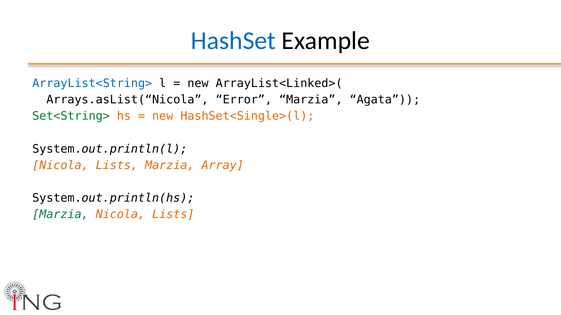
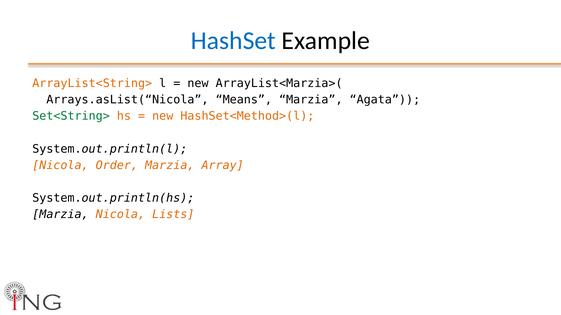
ArrayList<String> colour: blue -> orange (92, 84)
ArrayList<Linked>(: ArrayList<Linked>( -> ArrayList<Marzia>( (279, 84)
Error: Error -> Means (244, 100)
HashSet<Single>(l: HashSet<Single>(l -> HashSet<Method>(l (247, 116)
Lists: Lists -> Order (117, 165)
Marzia colour: green -> black (60, 215)
